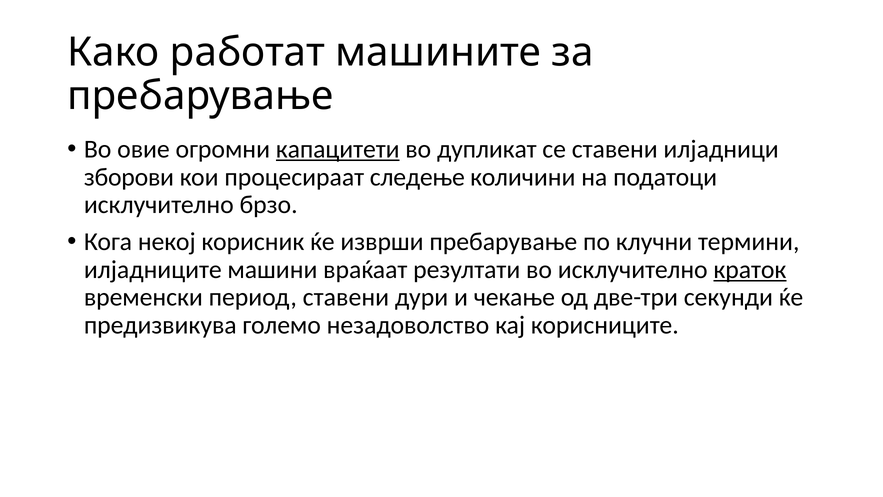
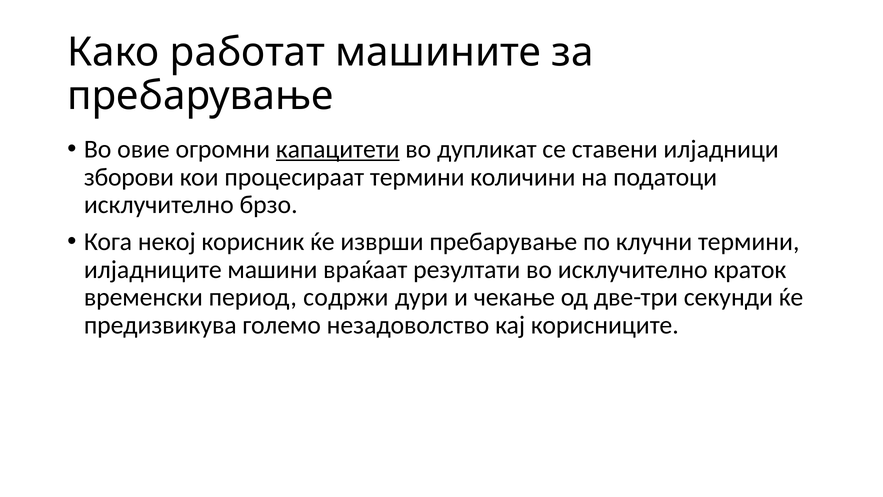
процесираат следење: следење -> термини (417, 177)
краток underline: present -> none (750, 270)
период ставени: ставени -> содржи (346, 297)
